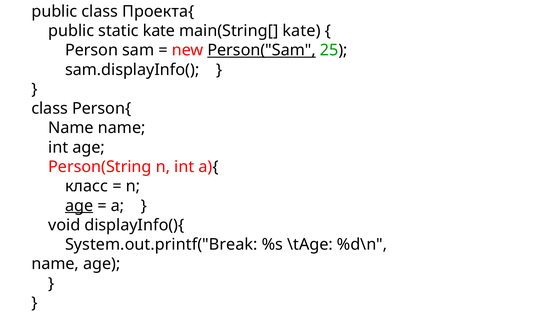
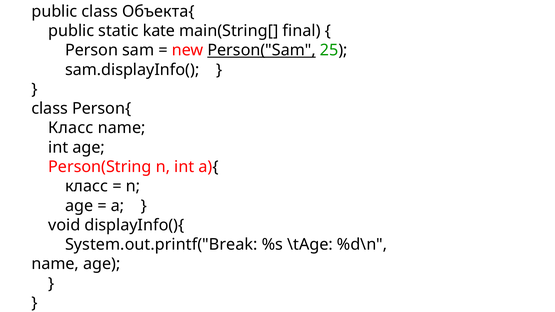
Проекта{: Проекта{ -> Объекта{ (158, 11)
main(String[ kate: kate -> final (302, 31)
Name: Name -> Класс (71, 128)
age underline: present -> none (79, 206)
